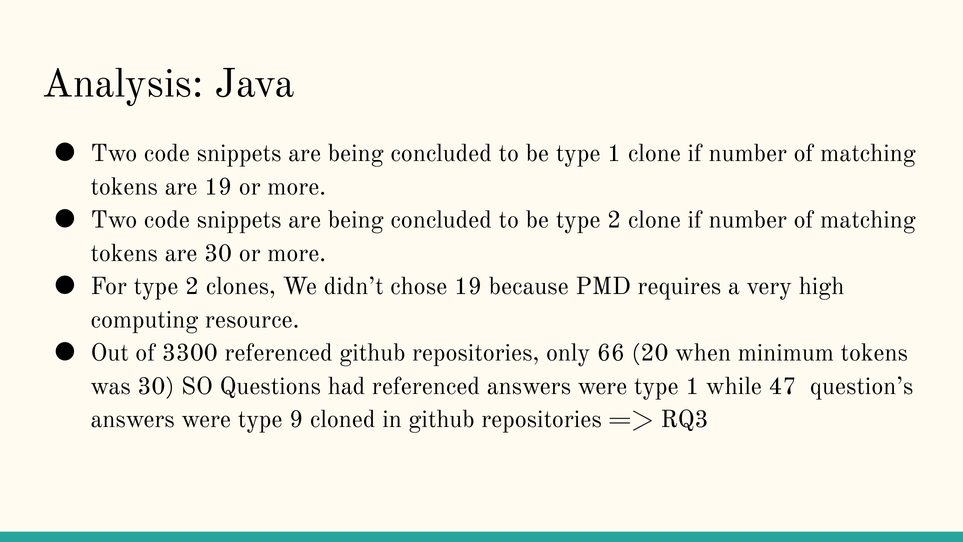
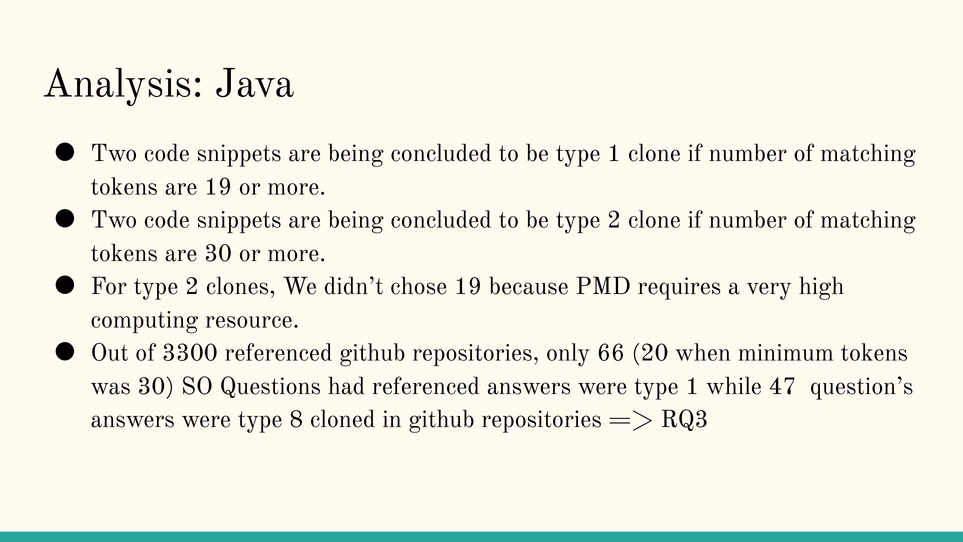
9: 9 -> 8 (296, 419)
